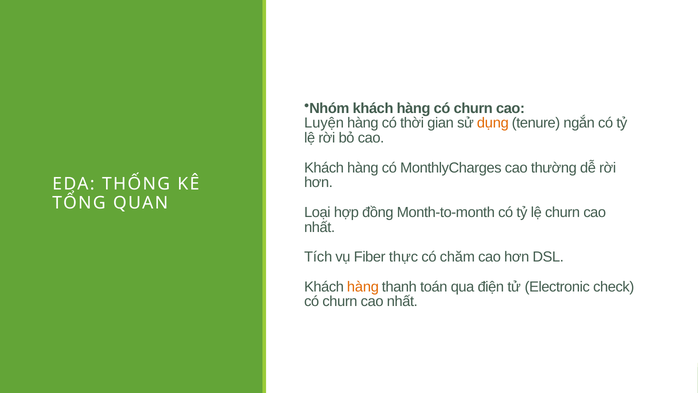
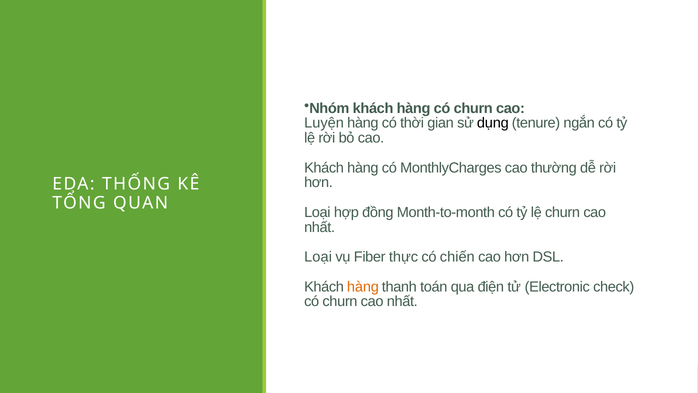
dụng colour: orange -> black (493, 123)
Tích: Tích -> Loại (318, 257)
chăm: chăm -> chiến (457, 257)
